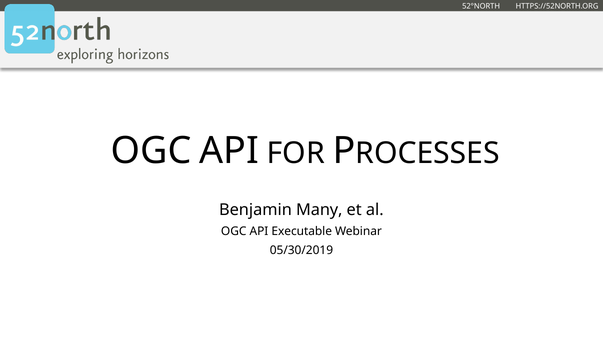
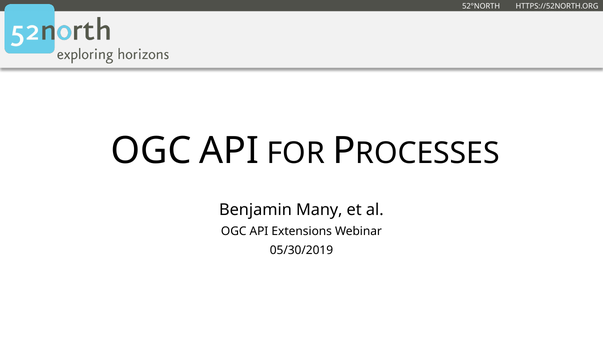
Executable: Executable -> Extensions (302, 231)
